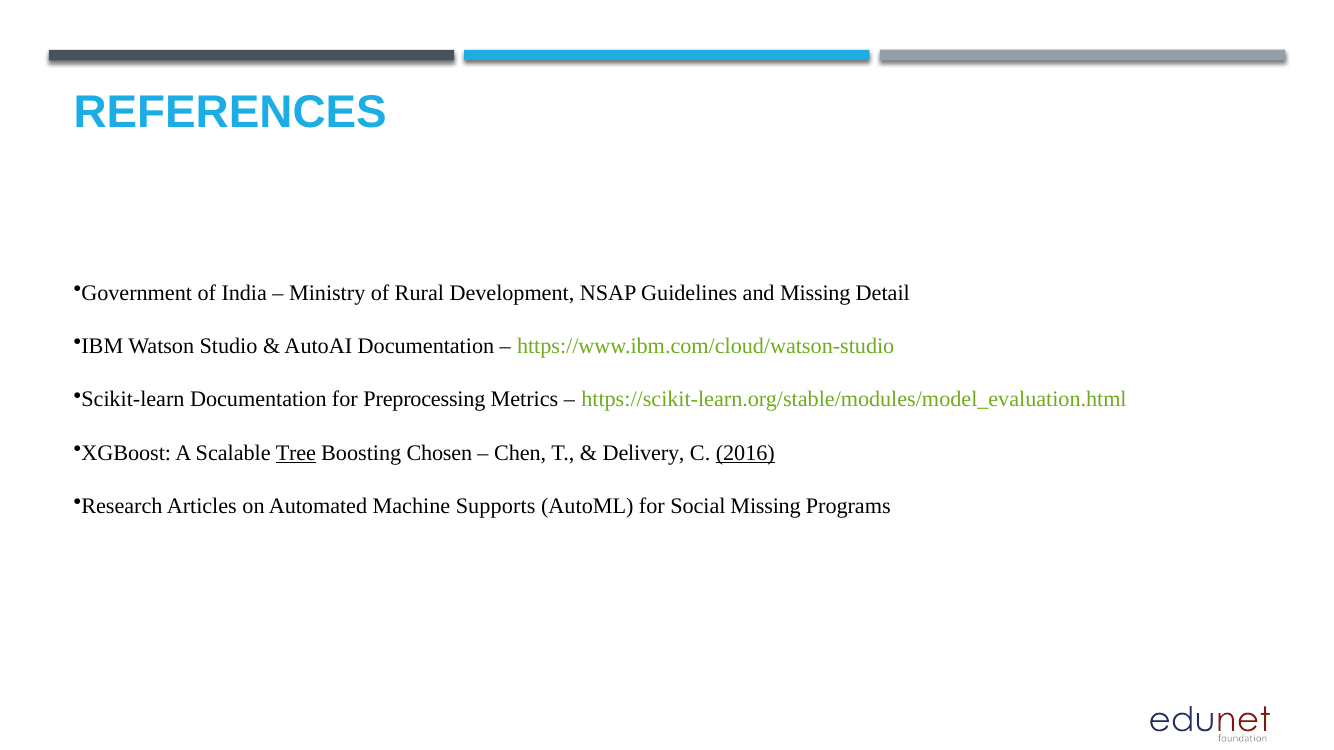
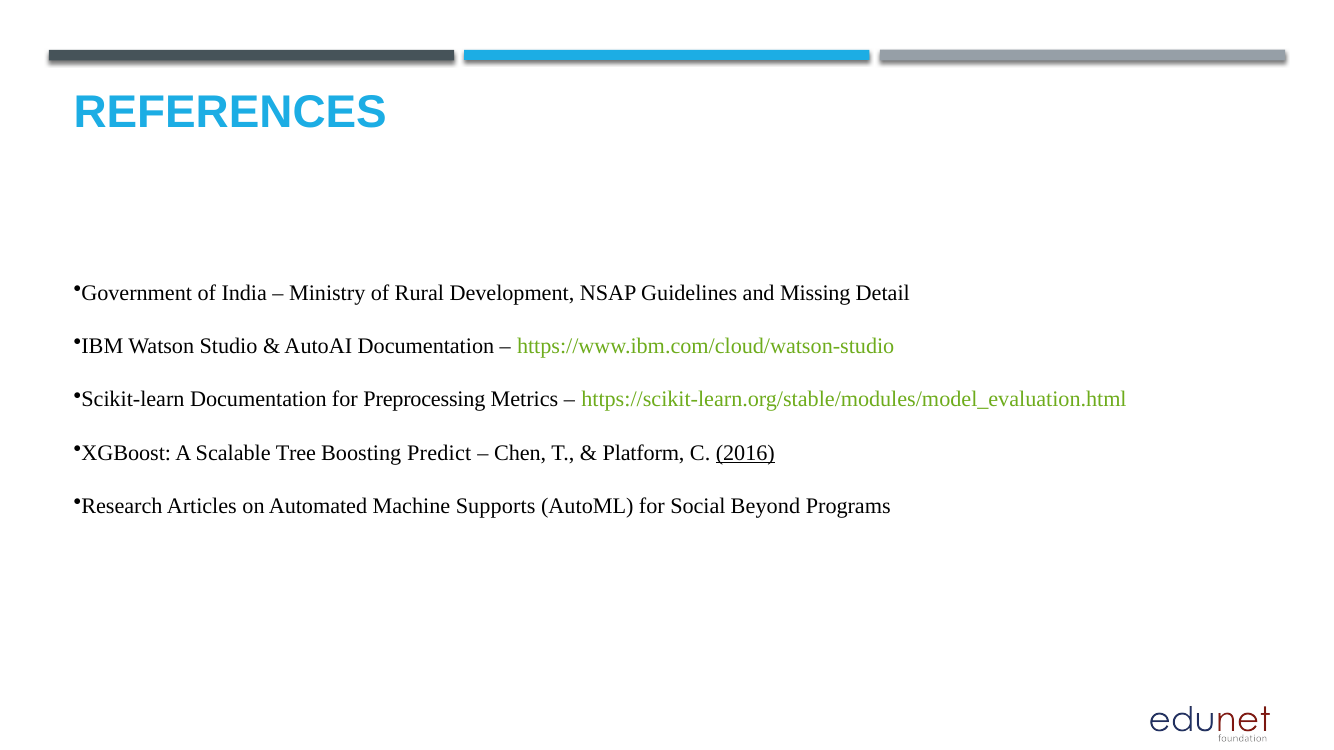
Tree underline: present -> none (296, 453)
Chosen: Chosen -> Predict (439, 453)
Delivery: Delivery -> Platform (644, 453)
Social Missing: Missing -> Beyond (765, 506)
